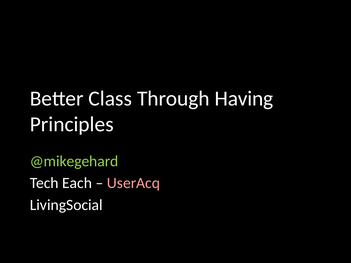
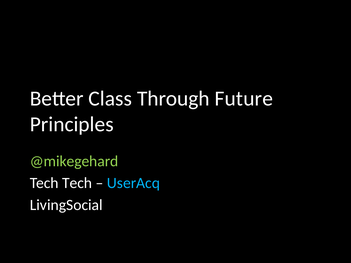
Having: Having -> Future (244, 99)
Tech Each: Each -> Tech (77, 183)
UserAcq colour: pink -> light blue (133, 183)
